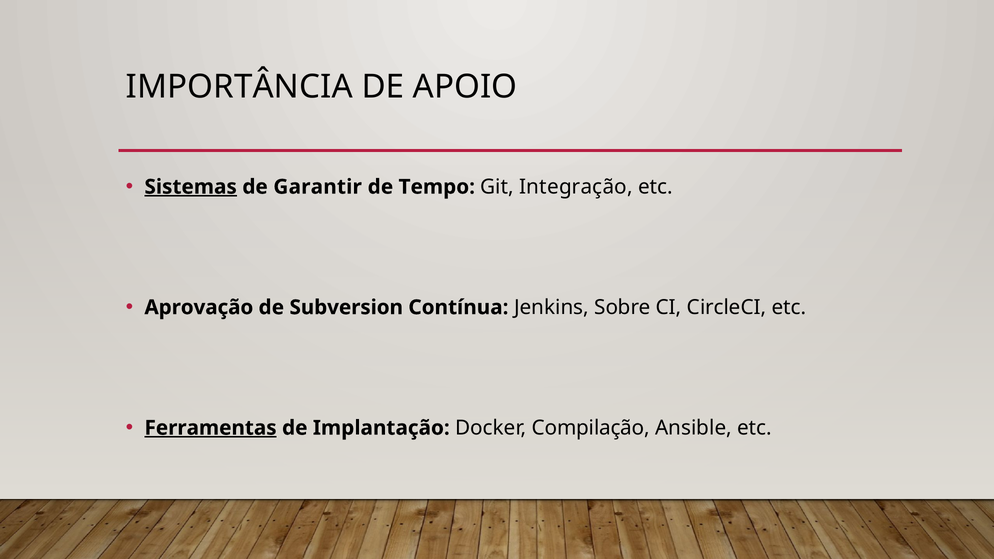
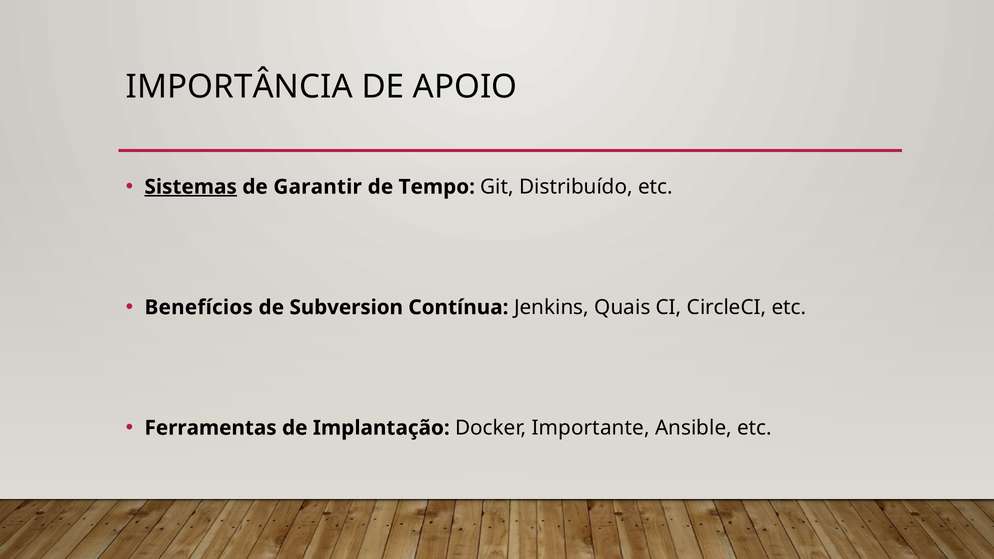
Integração: Integração -> Distribuído (576, 187)
Aprovação: Aprovação -> Benefícios (199, 307)
Sobre: Sobre -> Quais (622, 307)
Ferramentas underline: present -> none (211, 428)
Compilação: Compilação -> Importante (591, 428)
